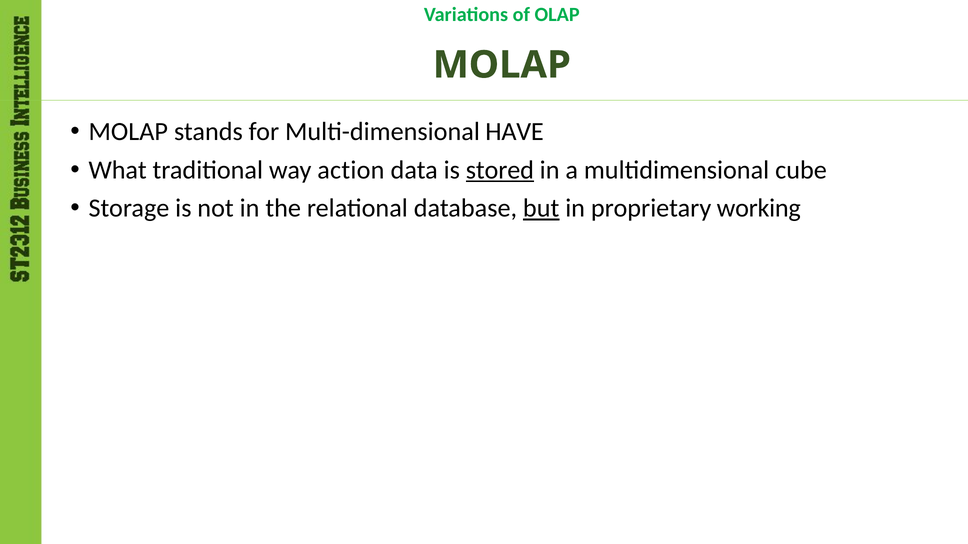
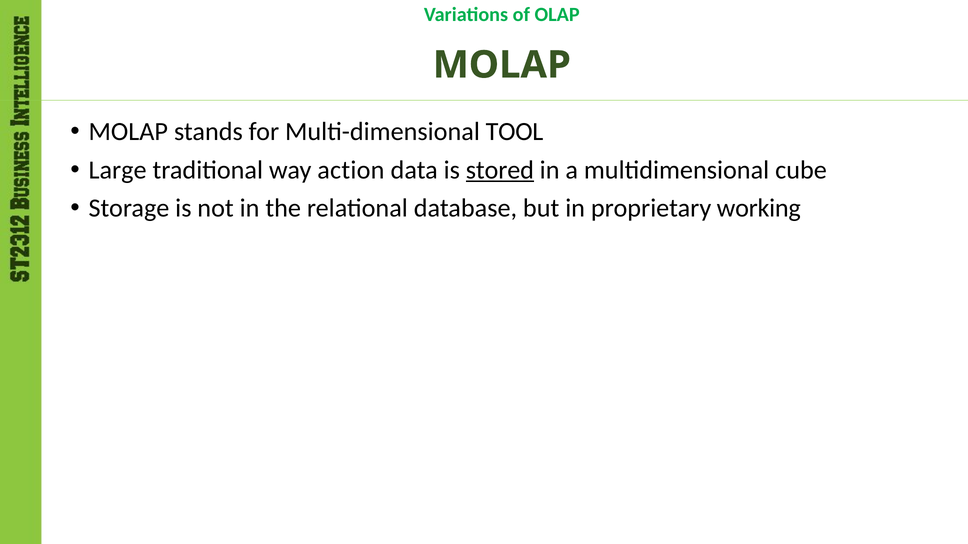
HAVE: HAVE -> TOOL (515, 132)
What: What -> Large (118, 170)
but underline: present -> none (541, 208)
